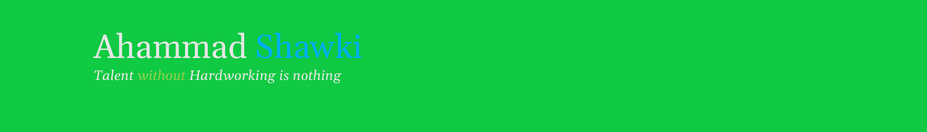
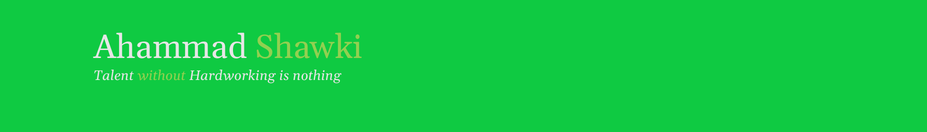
Shawki colour: light blue -> light green (309, 48)
